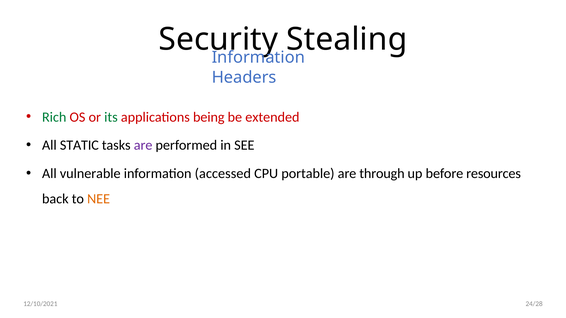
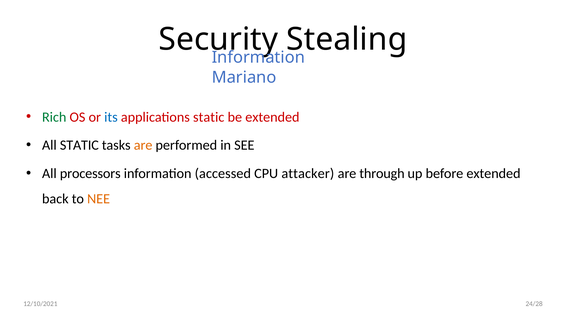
Headers: Headers -> Mariano (244, 77)
its colour: green -> blue (111, 117)
applications being: being -> static (209, 117)
are colour: purple -> orange (143, 145)
vulnerable: vulnerable -> processors (90, 174)
portable: portable -> attacker (308, 174)
before resources: resources -> extended (493, 174)
